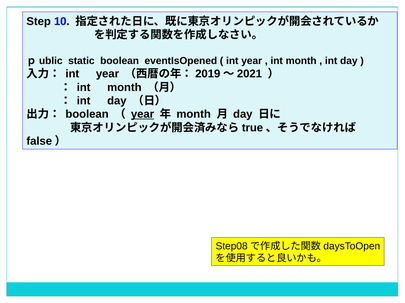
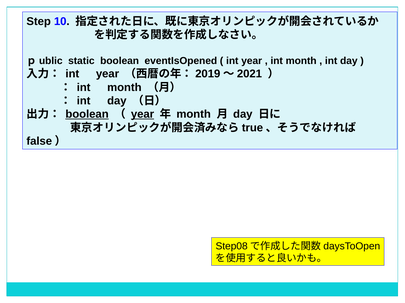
boolean underline: none -> present (87, 115)
